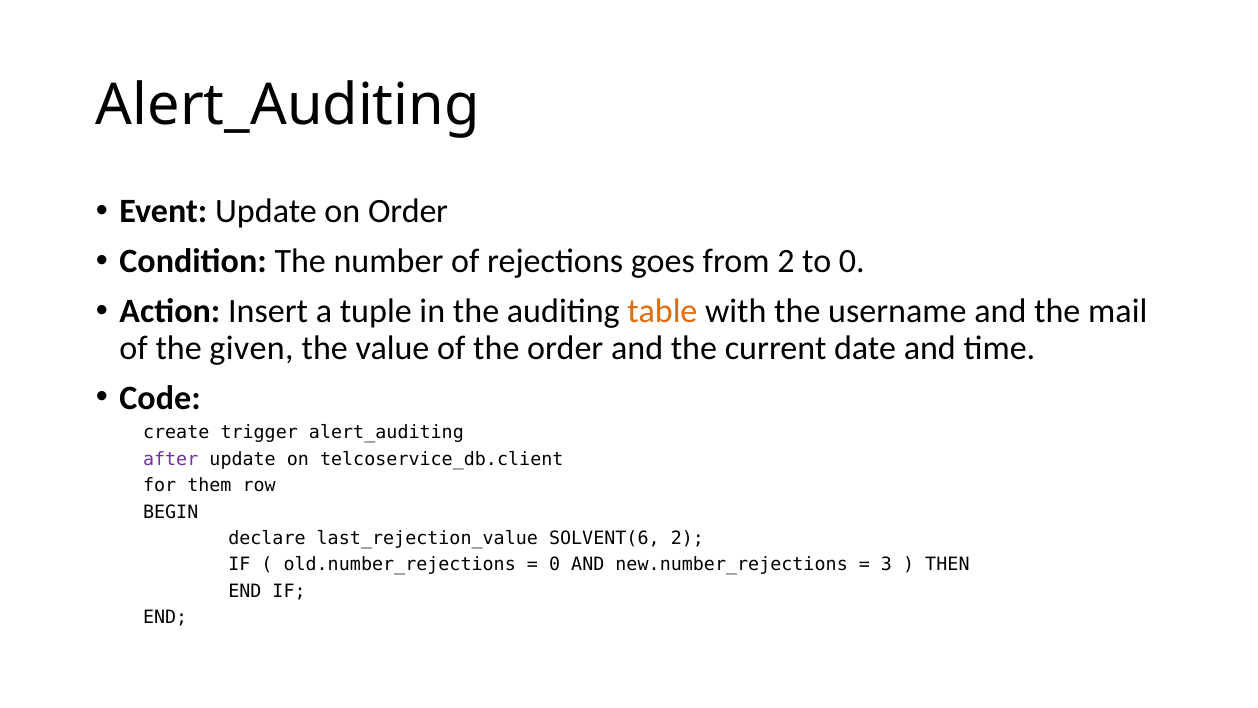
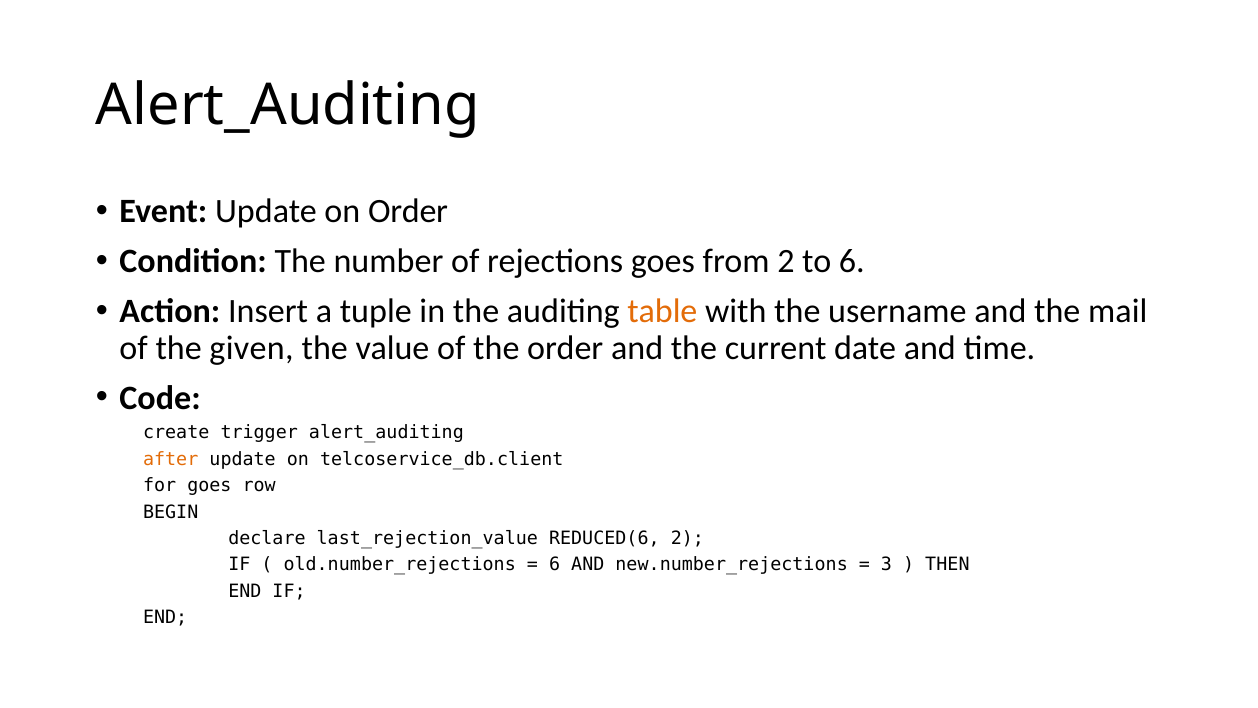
to 0: 0 -> 6 (852, 261)
after colour: purple -> orange (171, 459)
for them: them -> goes (209, 485)
SOLVENT(6: SOLVENT(6 -> REDUCED(6 (604, 538)
0: 0 -> 6 (555, 564)
